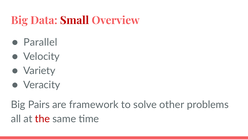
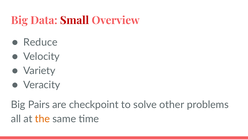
Parallel: Parallel -> Reduce (40, 43)
framework: framework -> checkpoint (94, 105)
the colour: red -> orange (42, 119)
